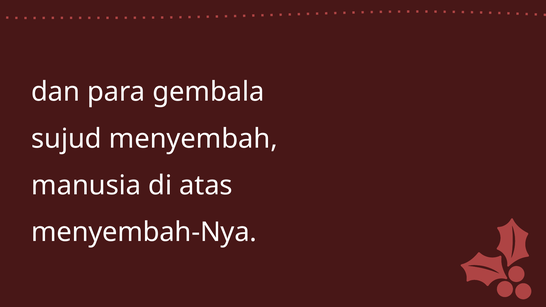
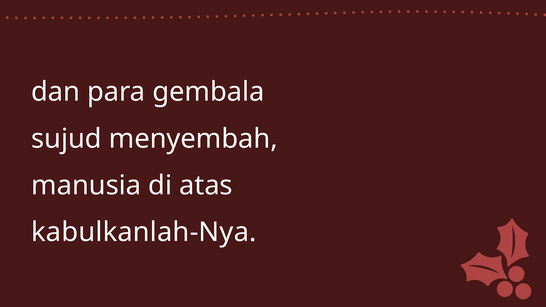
menyembah-Nya: menyembah-Nya -> kabulkanlah-Nya (144, 232)
